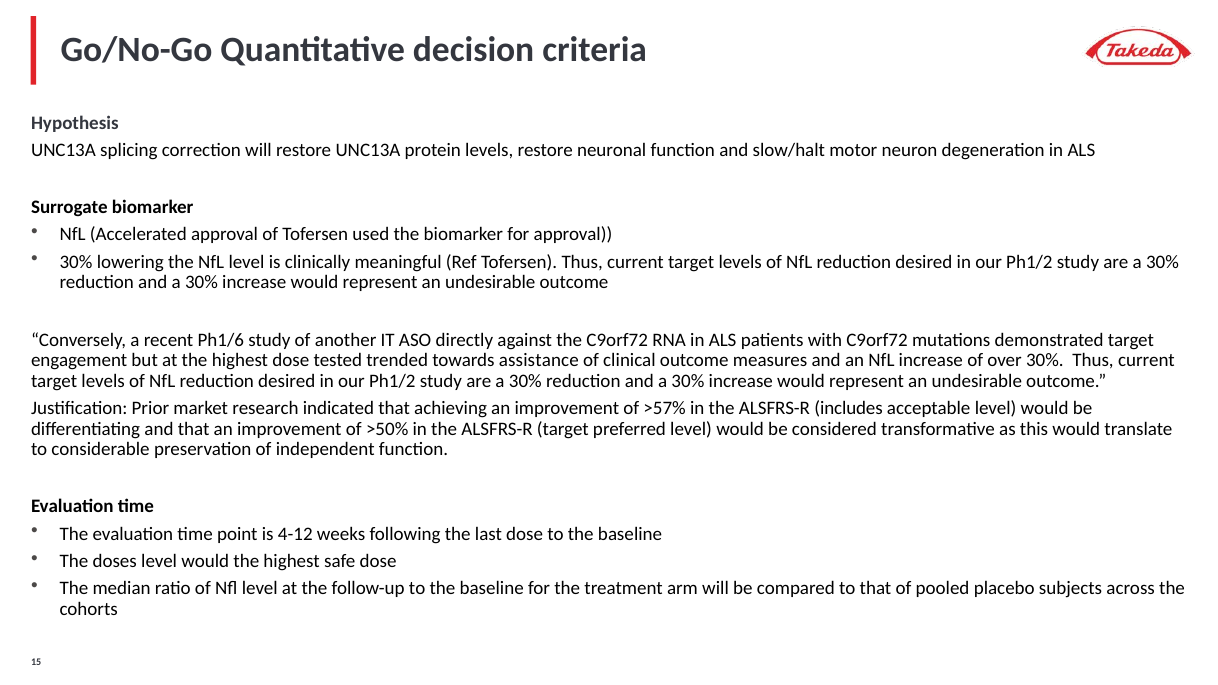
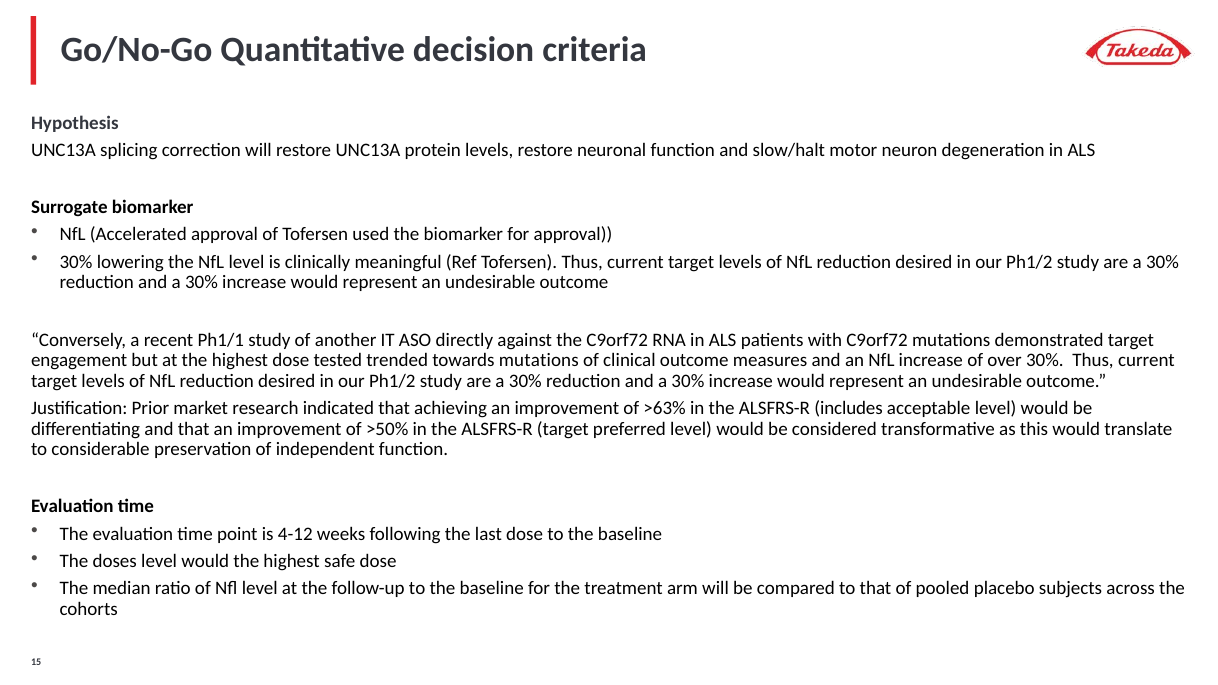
Ph1/6: Ph1/6 -> Ph1/1 (221, 340)
towards assistance: assistance -> mutations (539, 360)
>57%: >57% -> >63% (665, 408)
